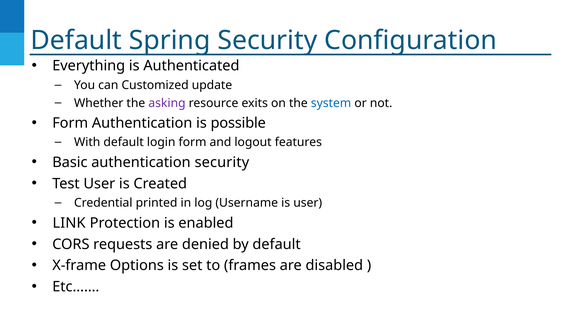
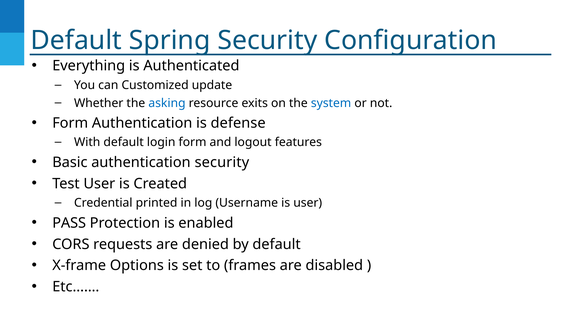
asking colour: purple -> blue (167, 103)
possible: possible -> defense (238, 123)
LINK: LINK -> PASS (69, 223)
